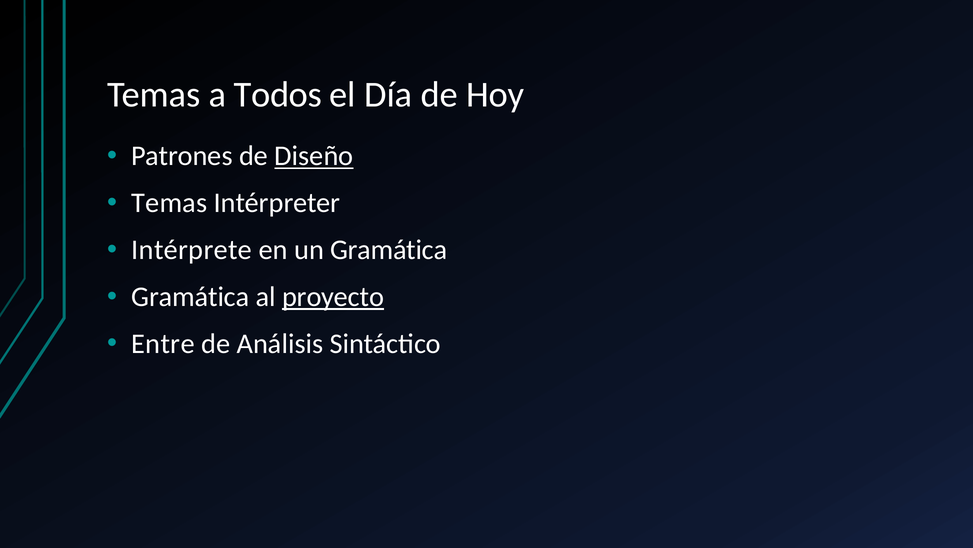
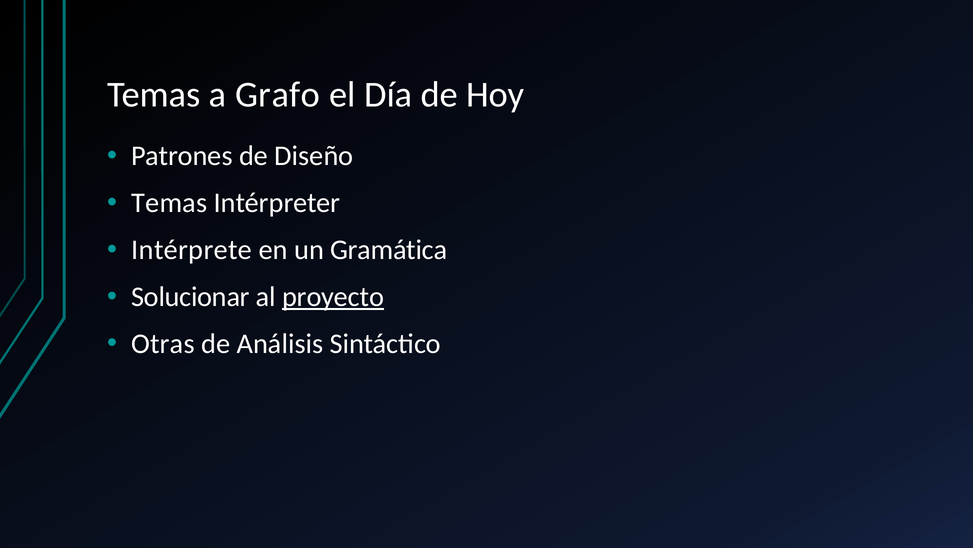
Todos: Todos -> Grafo (278, 95)
Diseño underline: present -> none (314, 156)
Gramática: Gramática -> Solucionar (190, 296)
Entre: Entre -> Otras (163, 343)
